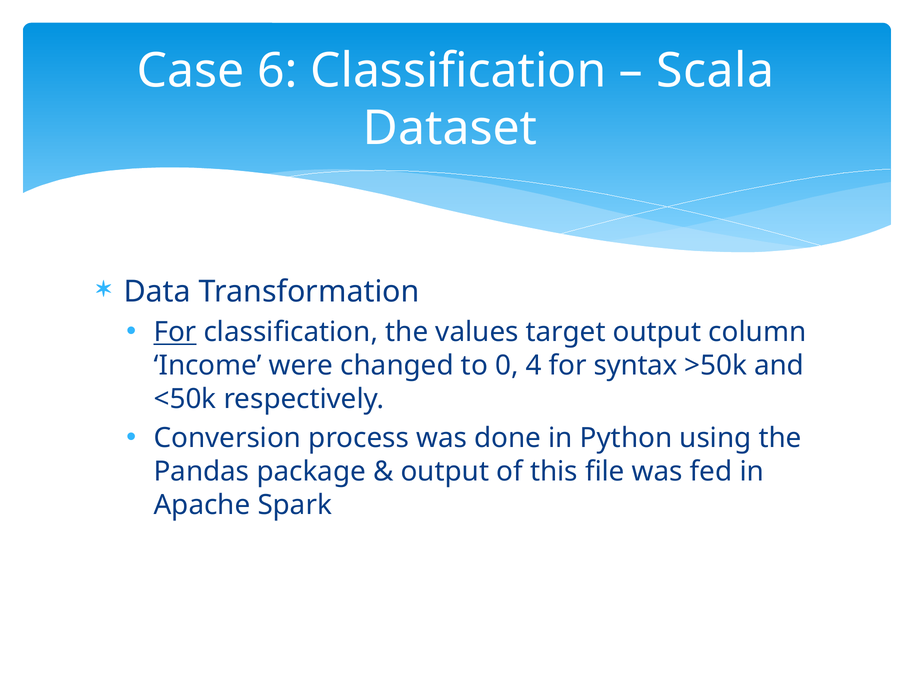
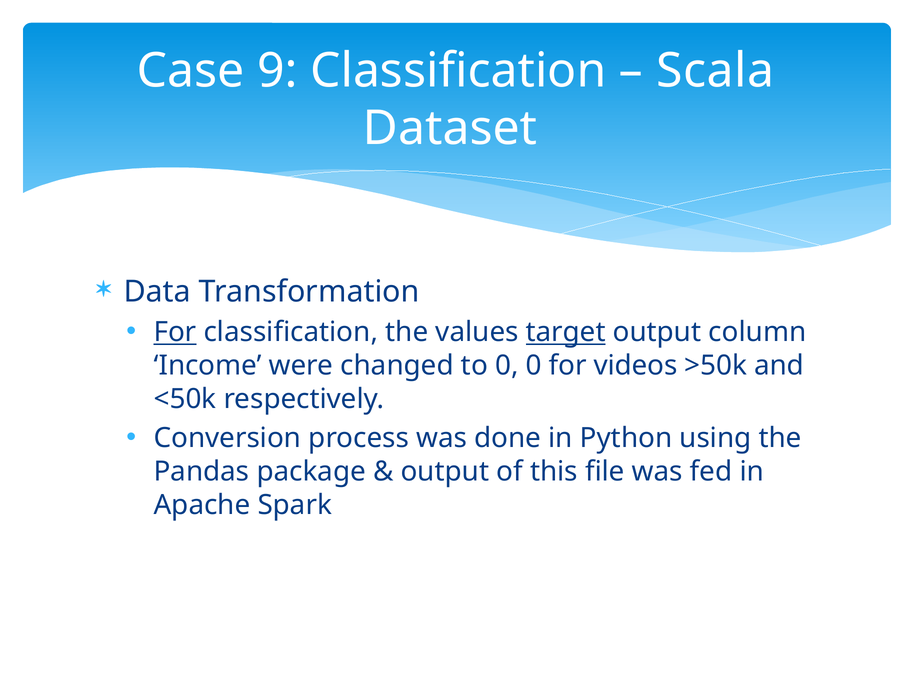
6: 6 -> 9 (277, 71)
target underline: none -> present (566, 332)
0 4: 4 -> 0 (534, 366)
syntax: syntax -> videos (636, 366)
